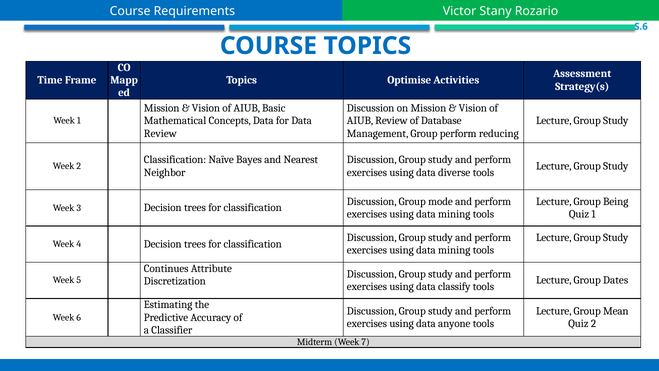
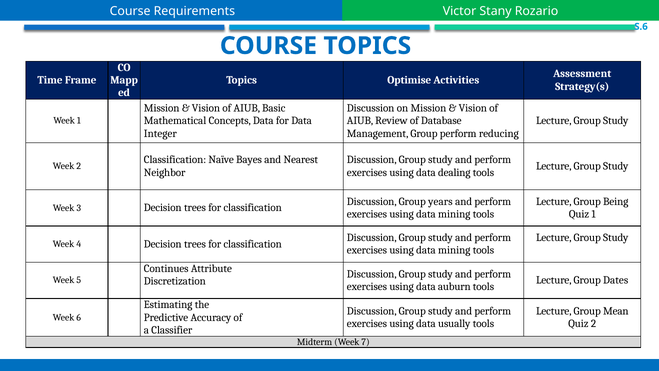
Review: Review -> Integer (160, 133)
diverse: diverse -> dealing (454, 172)
mode: mode -> years (440, 201)
classify: classify -> auburn (454, 286)
anyone: anyone -> usually (454, 323)
